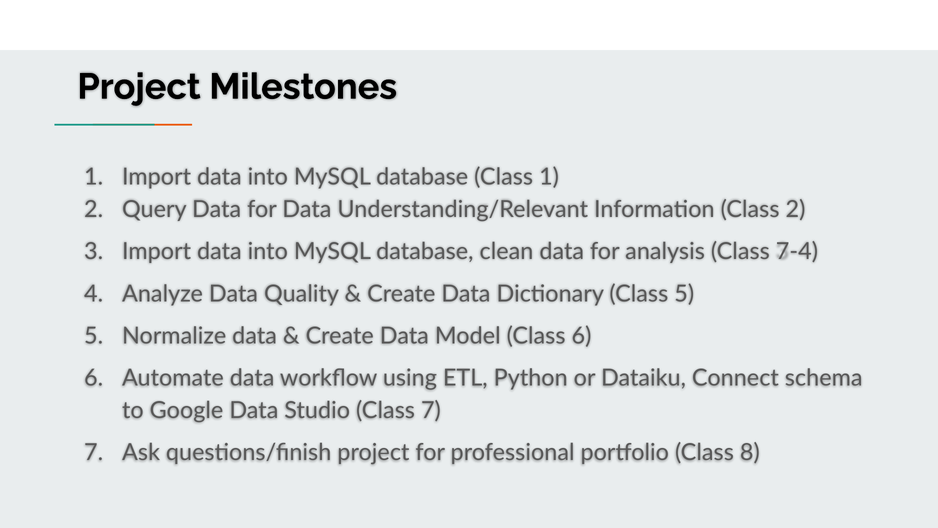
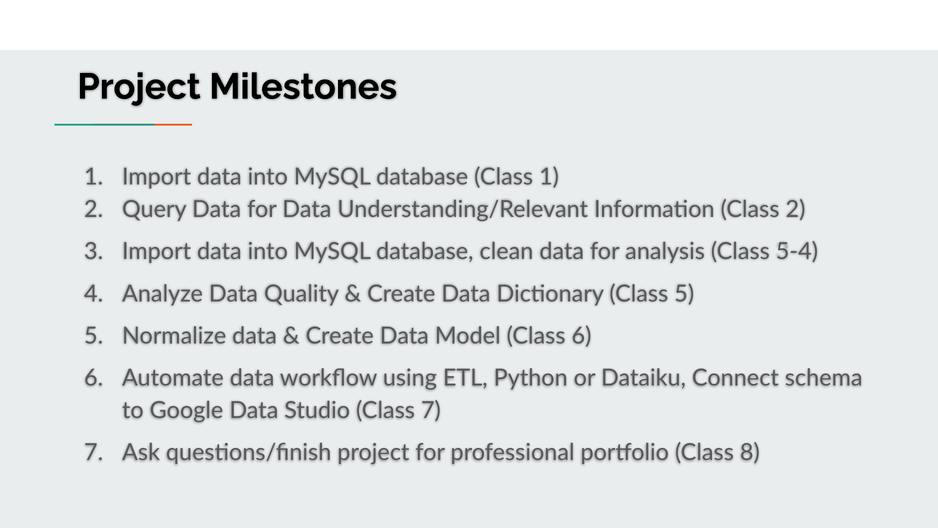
7-4: 7-4 -> 5-4 (797, 251)
